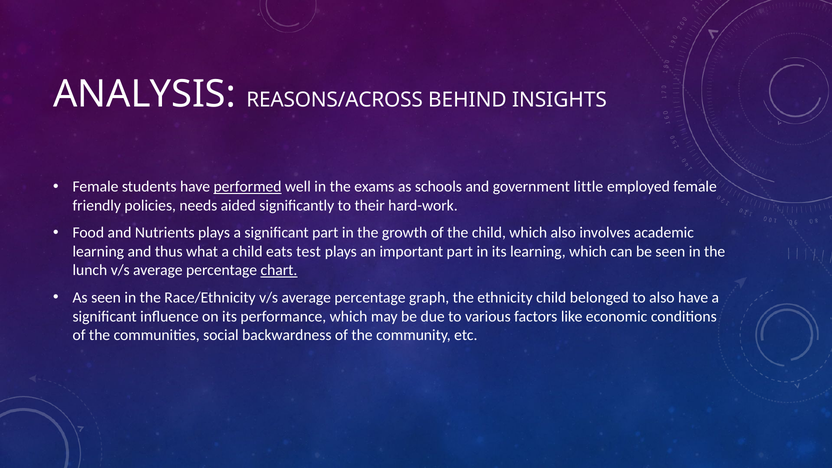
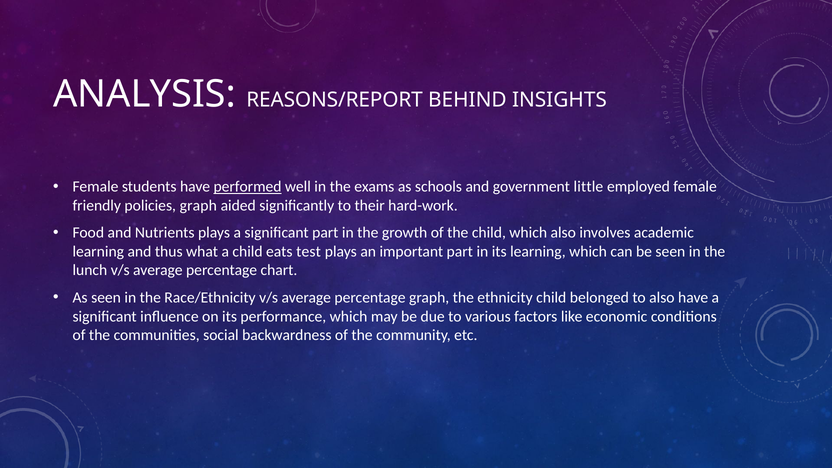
REASONS/ACROSS: REASONS/ACROSS -> REASONS/REPORT (335, 100)
policies needs: needs -> graph (198, 205)
chart underline: present -> none (279, 270)
